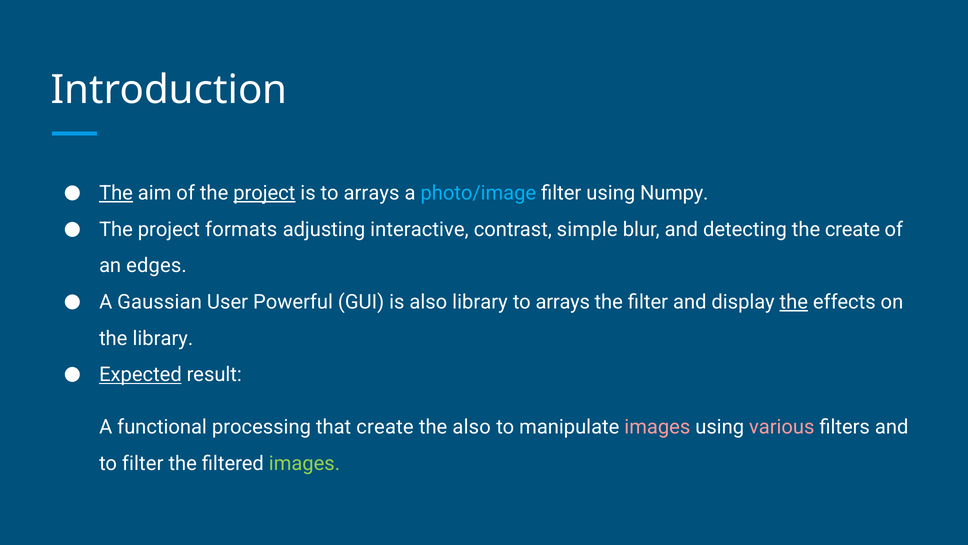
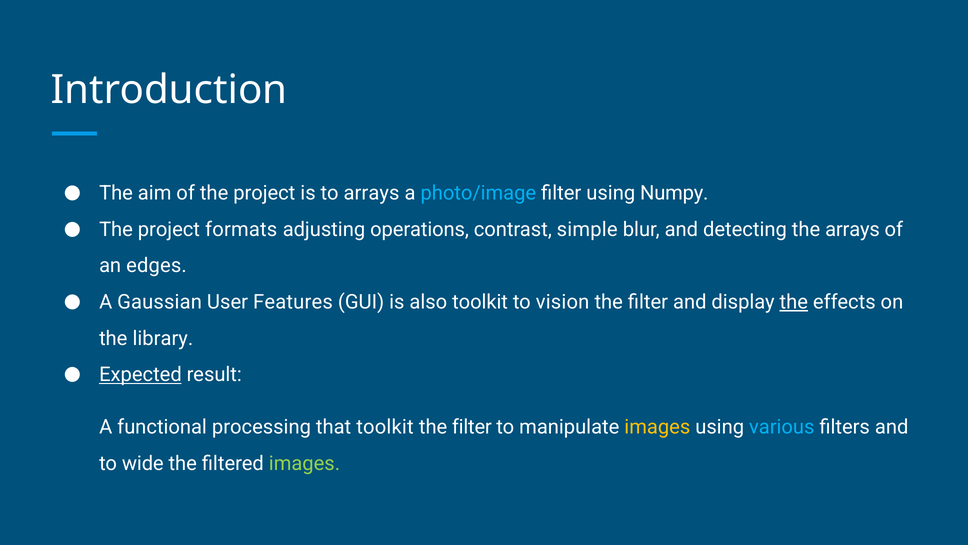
The underline: present -> none (116, 193)
project underline: present -> none (264, 193)
interactive: interactive -> operations (420, 229)
the create: create -> arrays (852, 229)
Powerful: Powerful -> Features (293, 302)
also library: library -> toolkit (480, 302)
arrays: arrays -> vision (563, 302)
that create: create -> toolkit (385, 427)
also: also -> filter (472, 427)
images colour: pink -> yellow (657, 427)
various colour: pink -> light blue (782, 427)
to filter: filter -> wide (143, 463)
